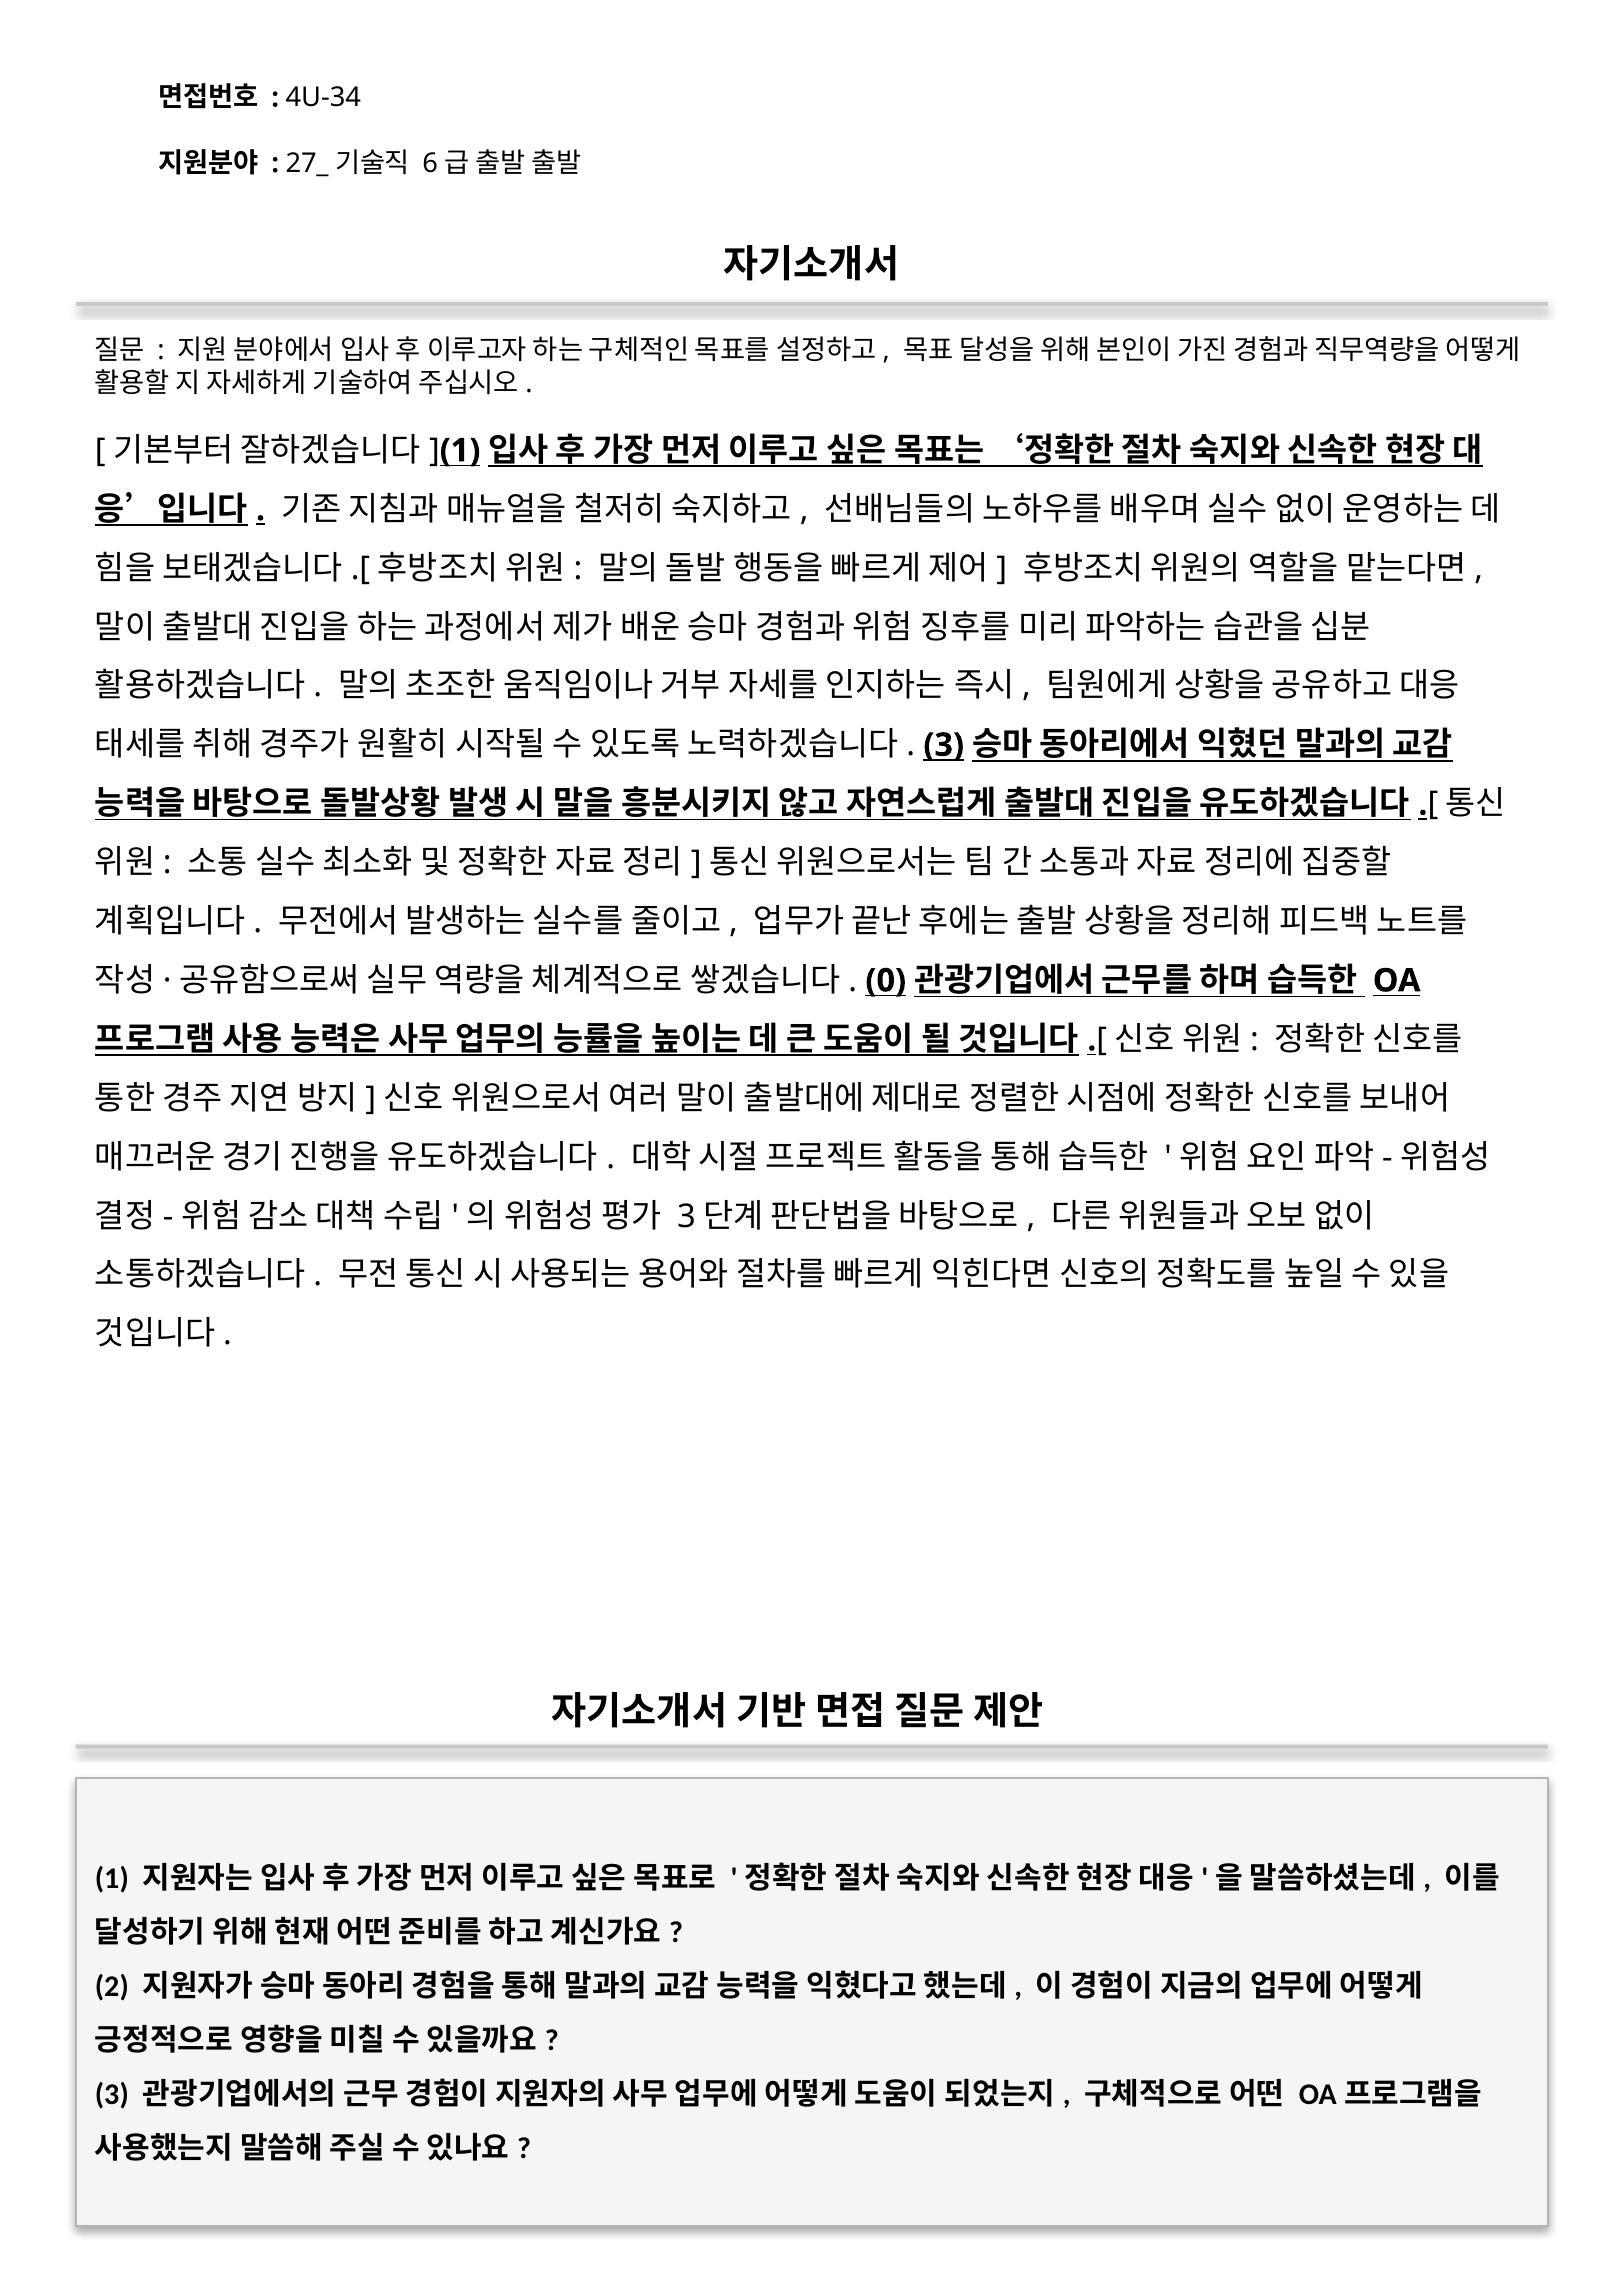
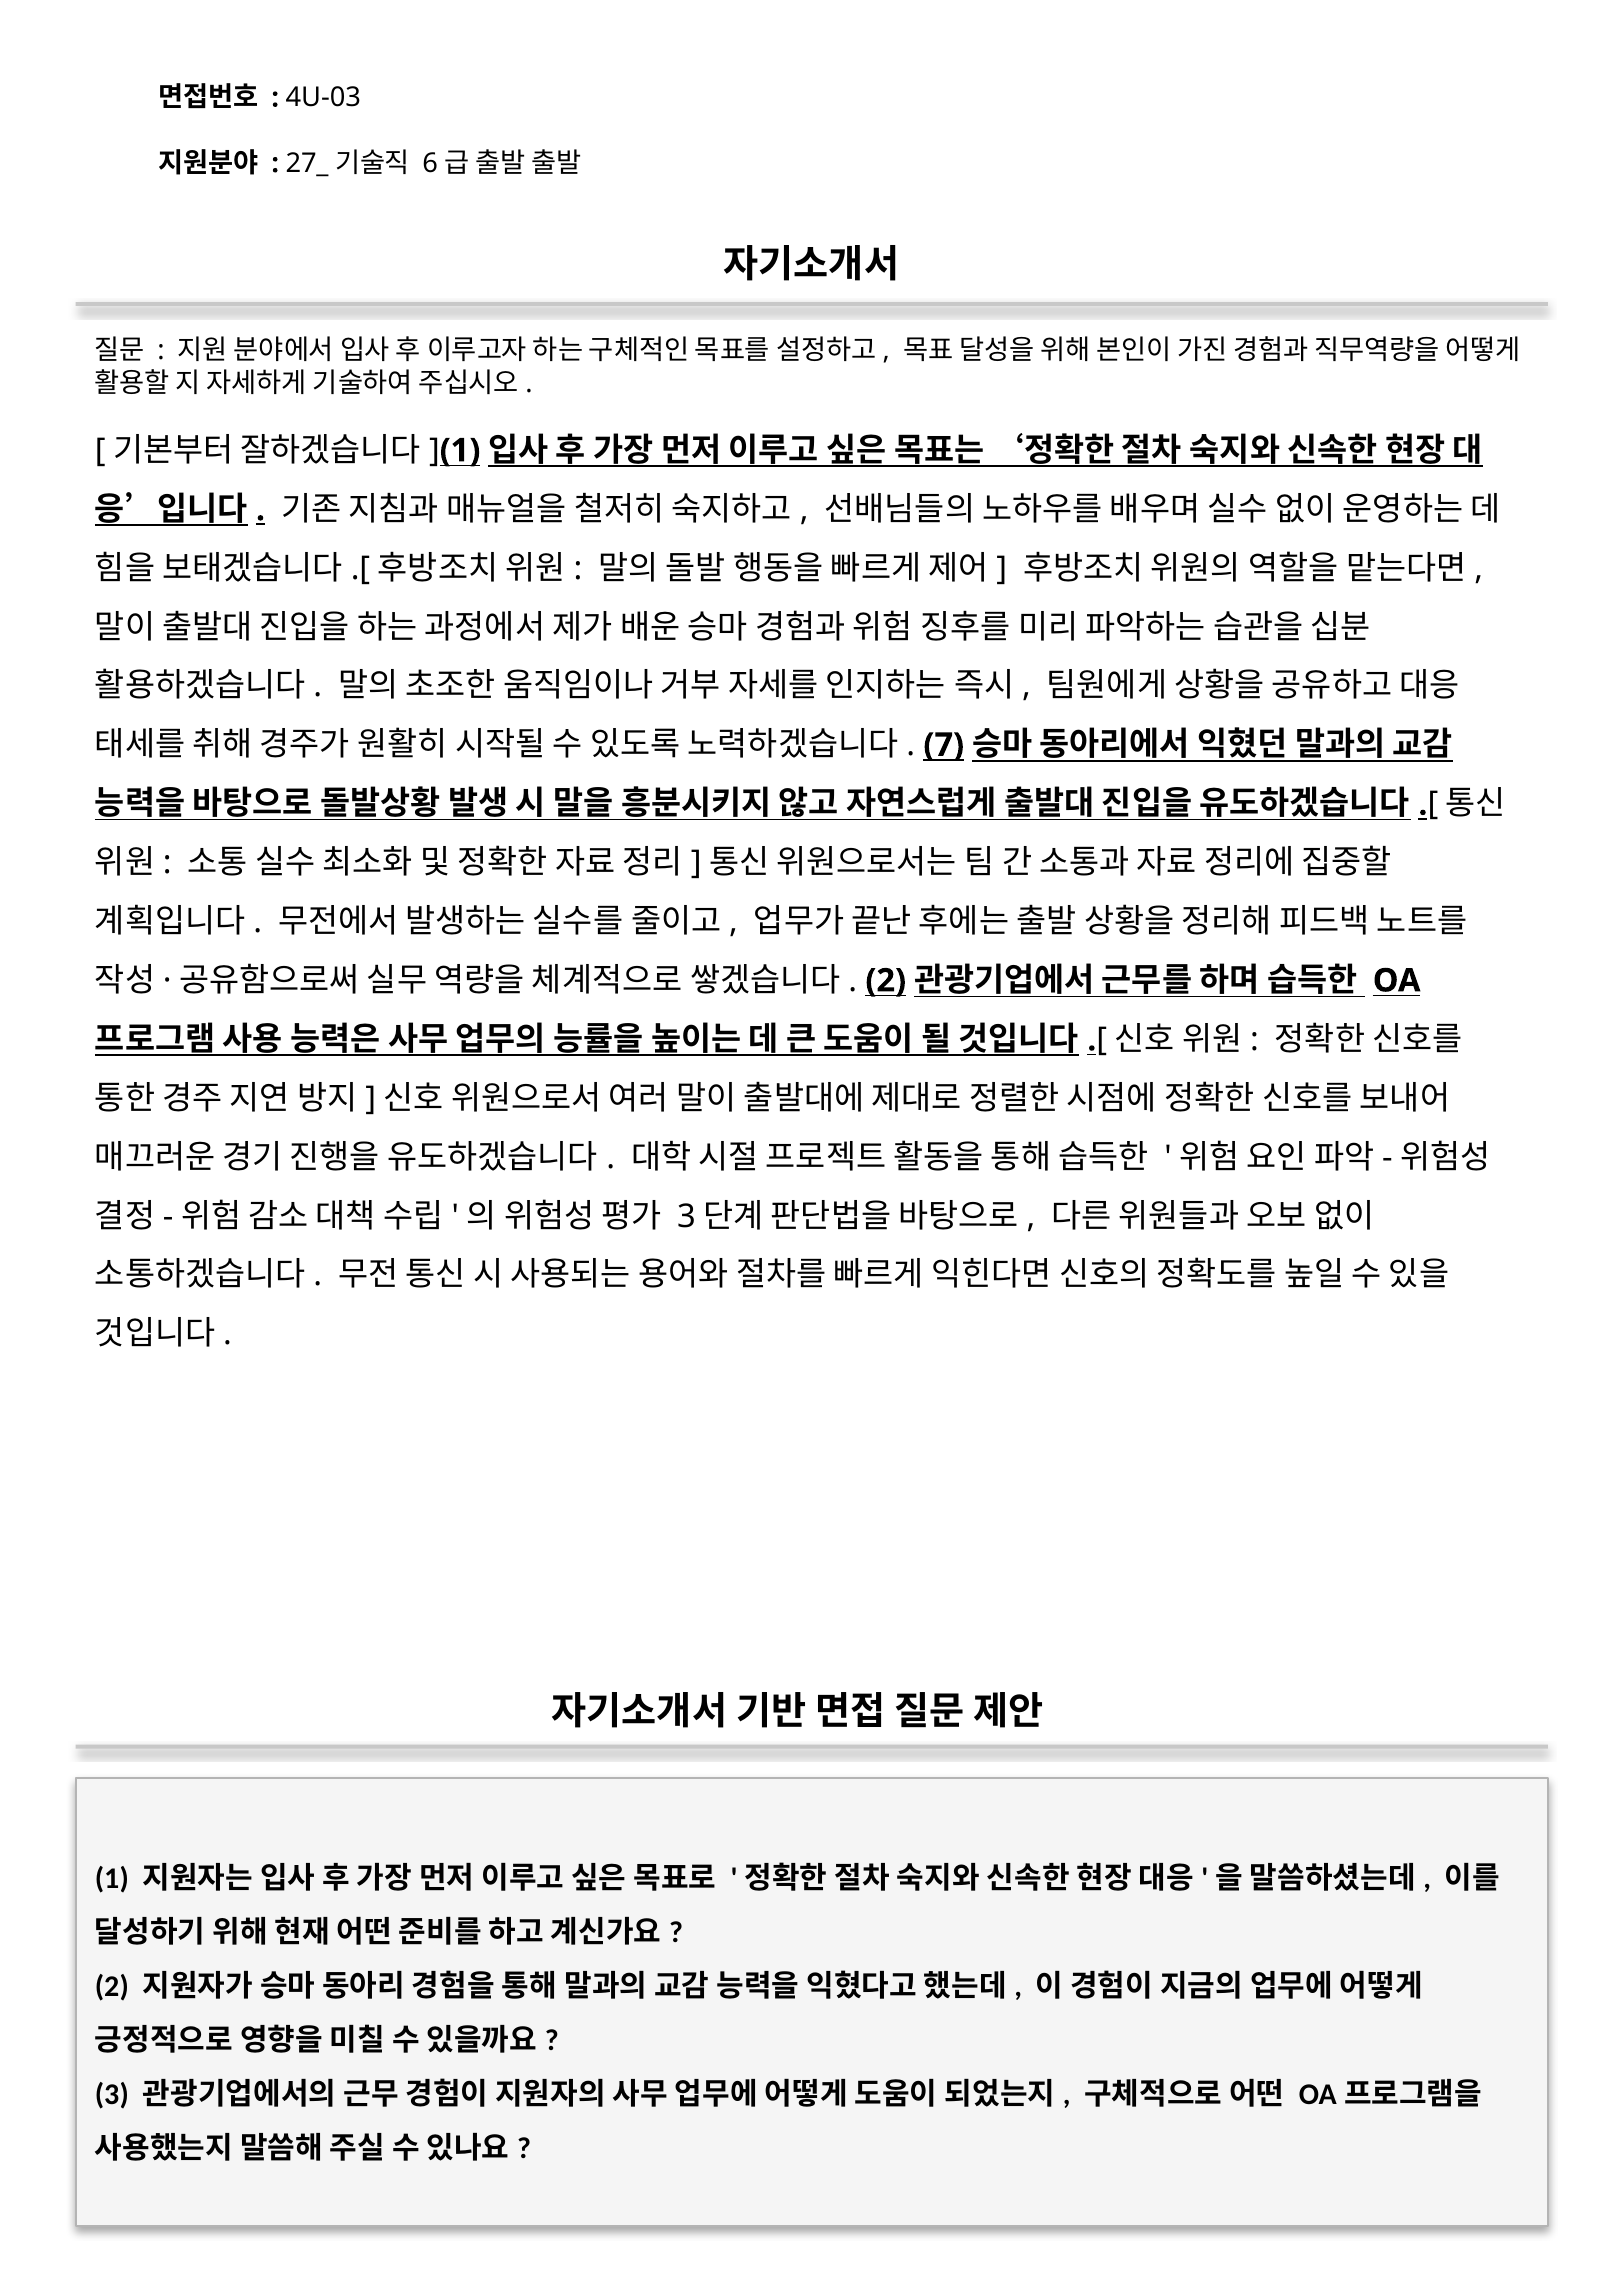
4U-34: 4U-34 -> 4U-03 (323, 98)
3: 3 -> 7 (944, 745)
0: 0 -> 2 (886, 980)
